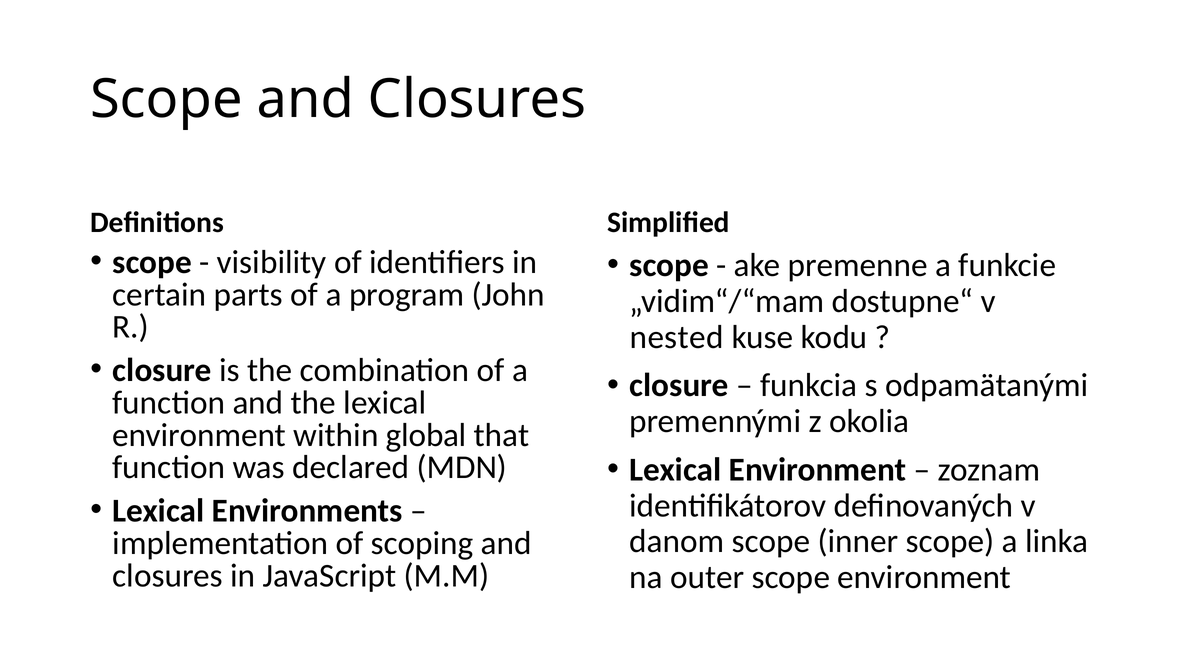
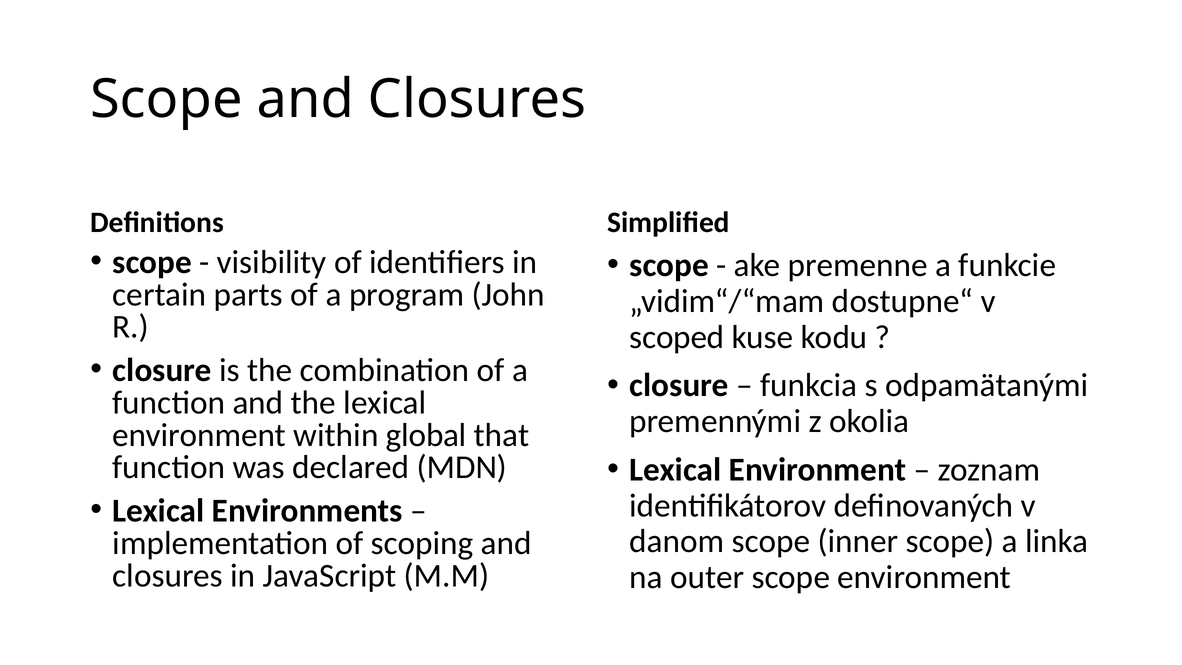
nested: nested -> scoped (677, 337)
